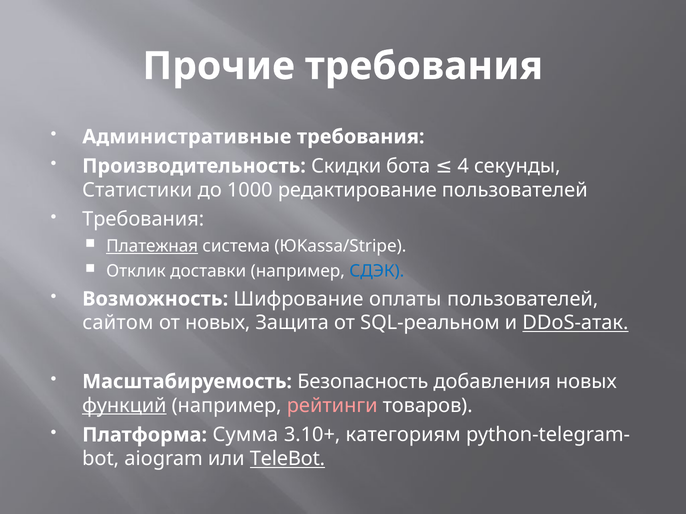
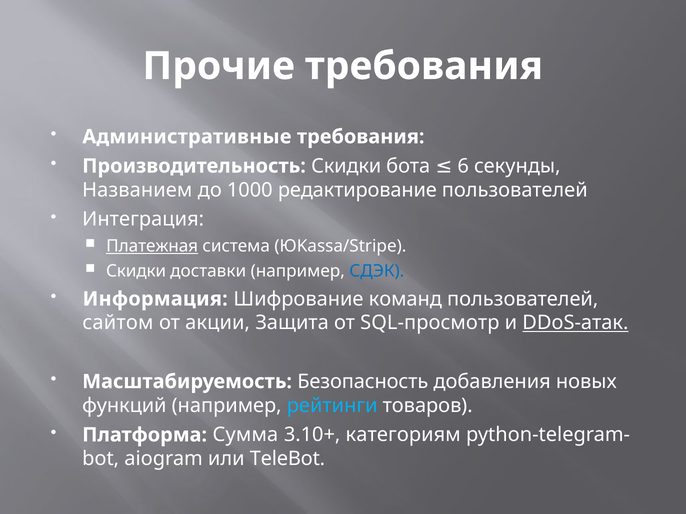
4: 4 -> 6 (463, 166)
Статистики: Статистики -> Названием (137, 190)
Требования: Требования -> Интеграция (143, 220)
Отклик: Отклик -> Скидки (136, 271)
Возможность: Возможность -> Информация (155, 299)
оплаты: оплаты -> команд (405, 299)
от новых: новых -> акции (218, 323)
SQL-реальном: SQL-реальном -> SQL-просмотр (430, 323)
функций underline: present -> none (124, 406)
рейтинги colour: pink -> light blue (332, 406)
TeleBot underline: present -> none (287, 459)
